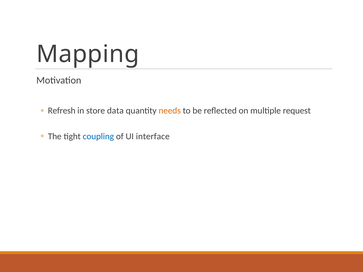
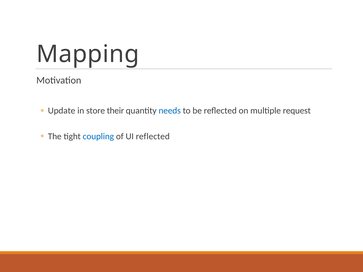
Refresh: Refresh -> Update (62, 111)
data: data -> their (115, 111)
needs colour: orange -> blue (170, 111)
UI interface: interface -> reflected (153, 136)
